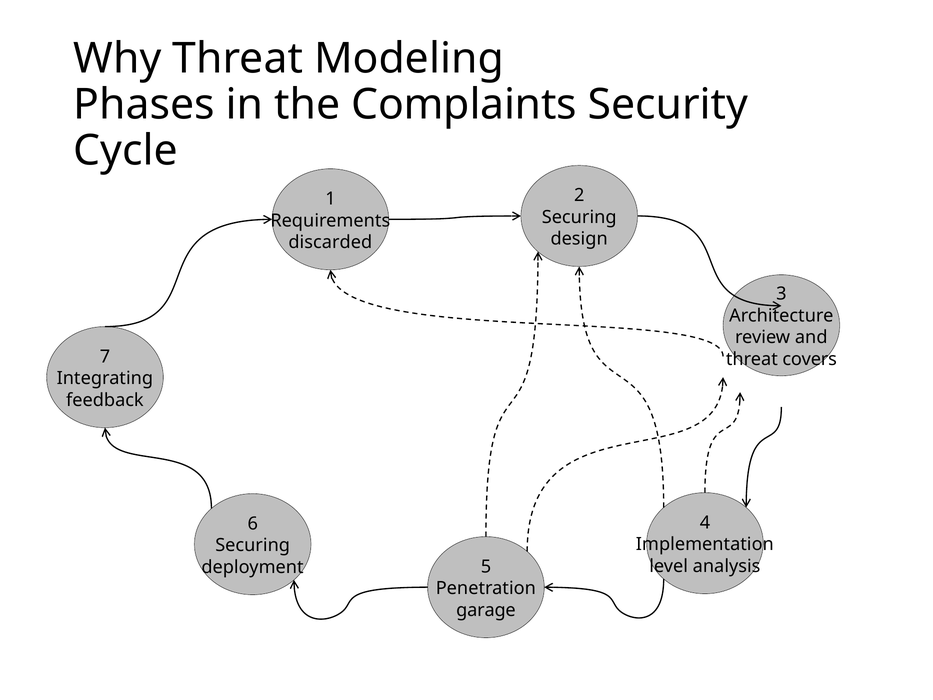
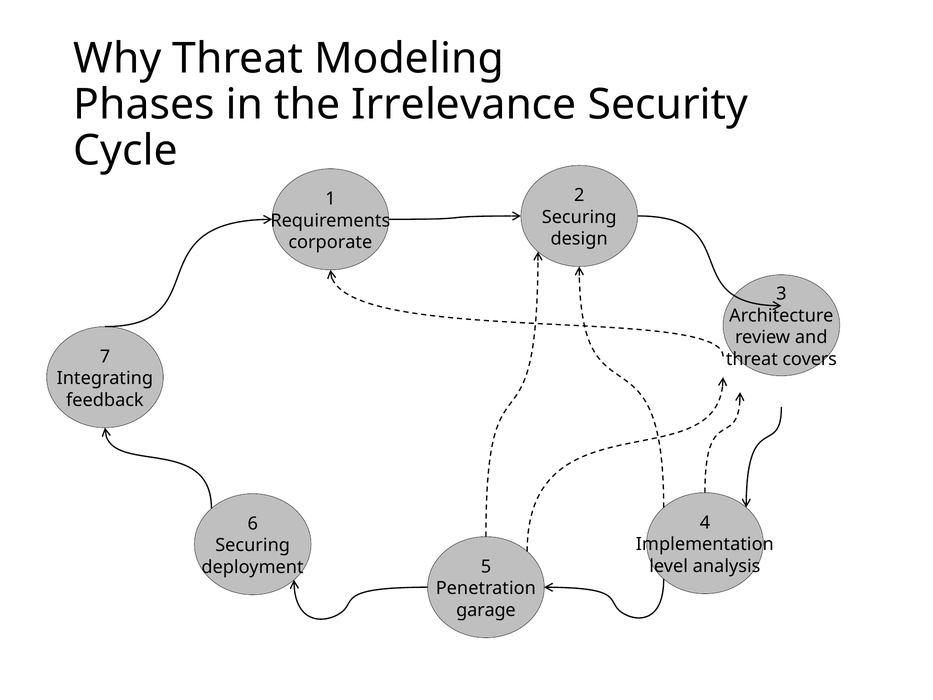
Complaints: Complaints -> Irrelevance (464, 105)
discarded: discarded -> corporate (330, 242)
